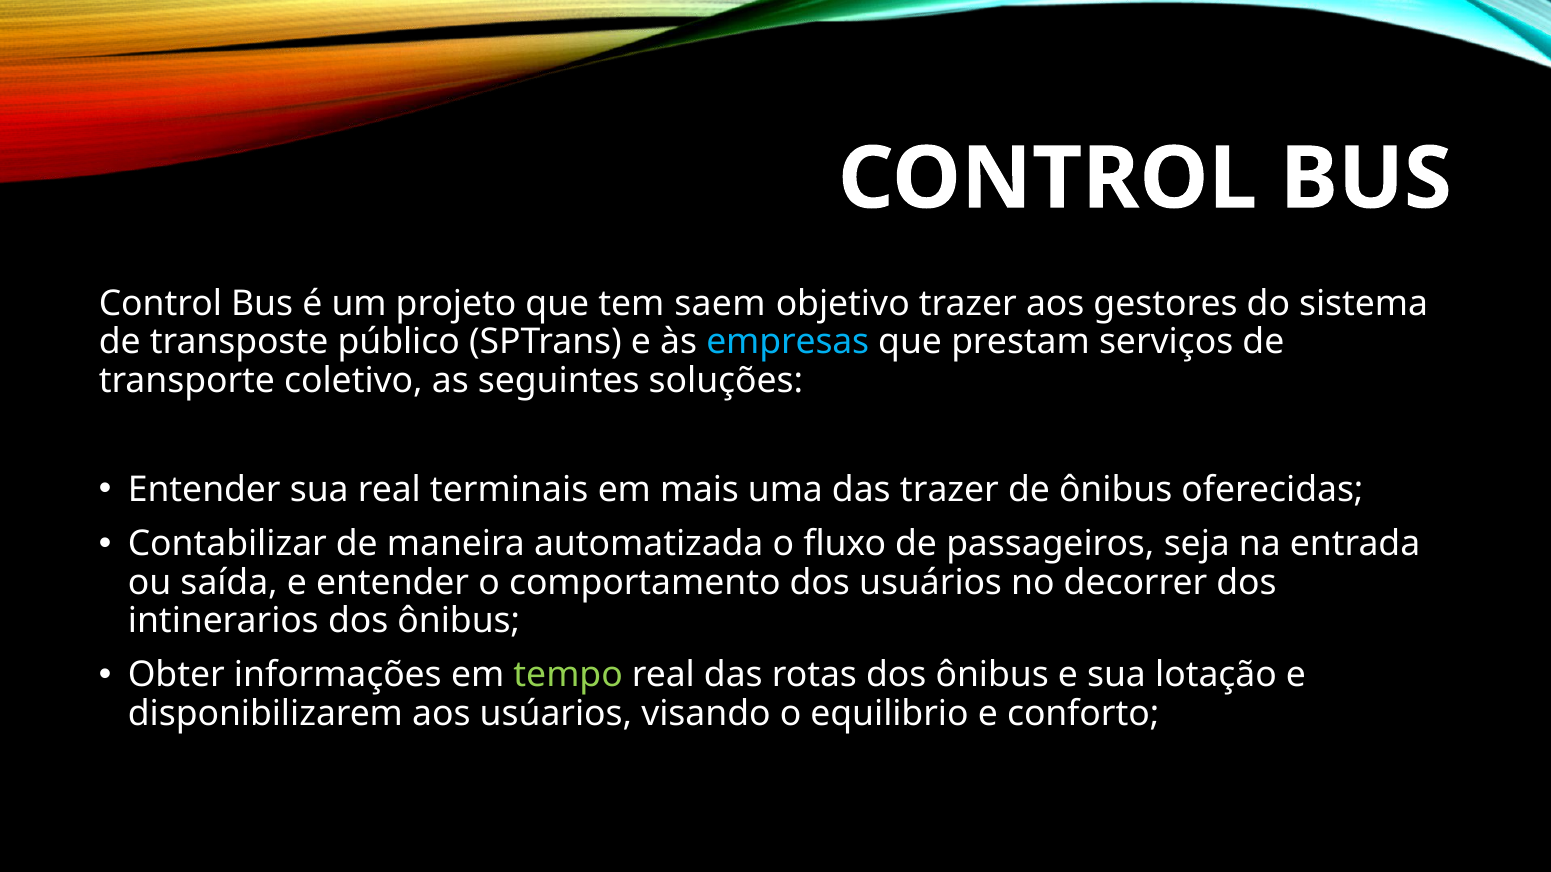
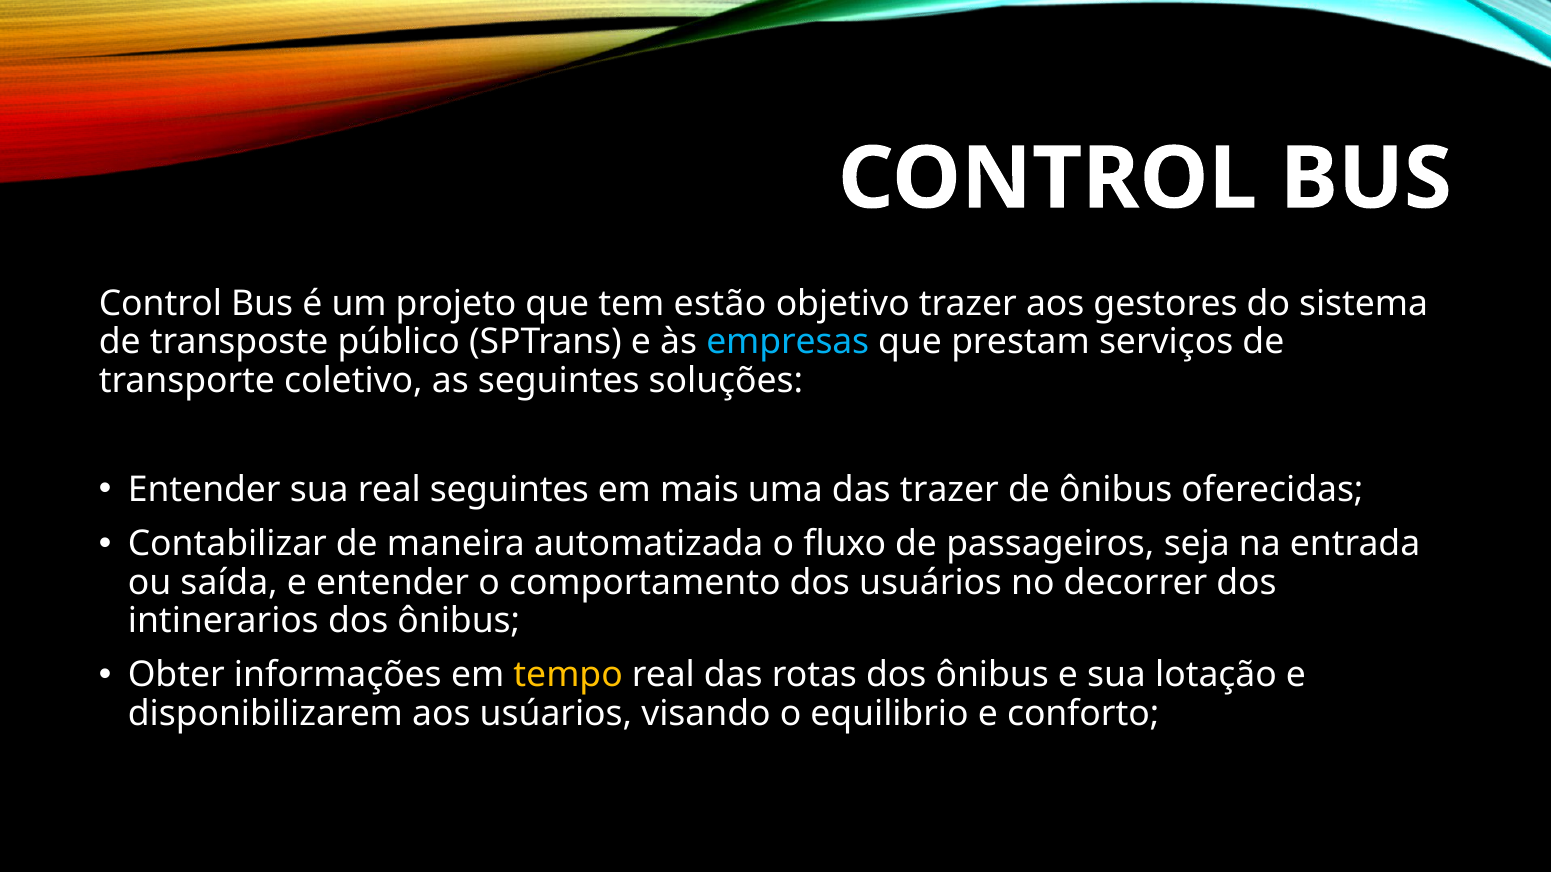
saem: saem -> estão (720, 304)
real terminais: terminais -> seguintes (509, 490)
tempo colour: light green -> yellow (568, 676)
